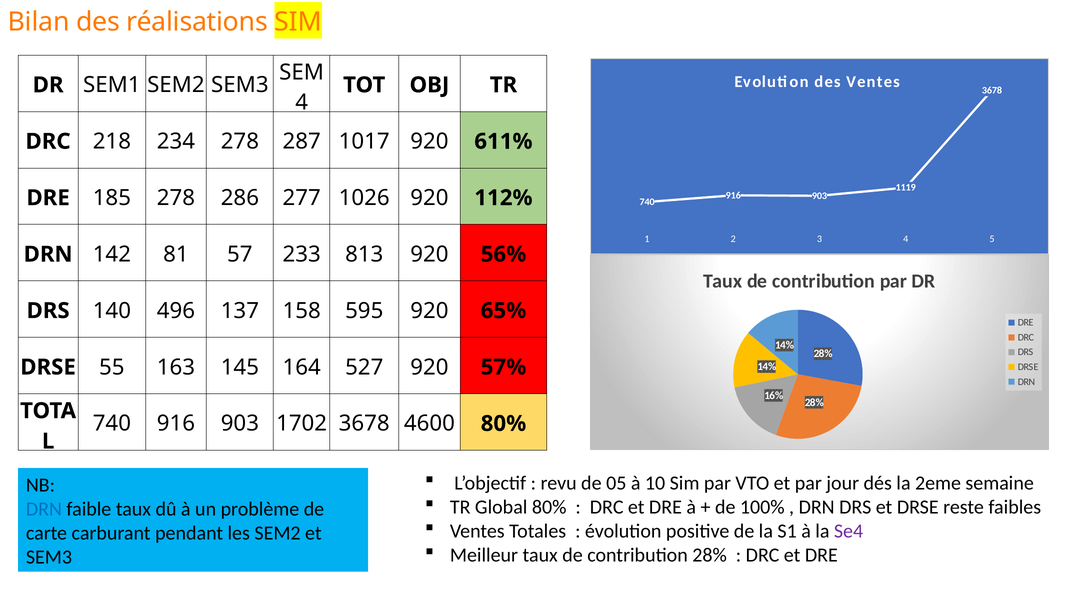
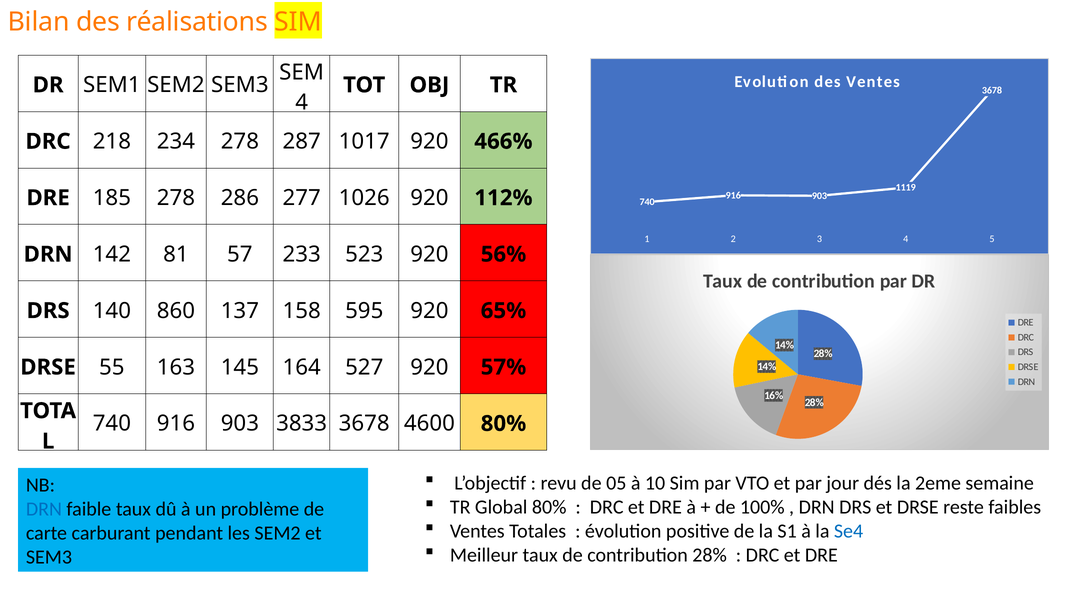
611%: 611% -> 466% (503, 141)
813: 813 -> 523 (364, 254)
496: 496 -> 860 (176, 311)
1702: 1702 -> 3833 (302, 424)
Se4 colour: purple -> blue (849, 532)
